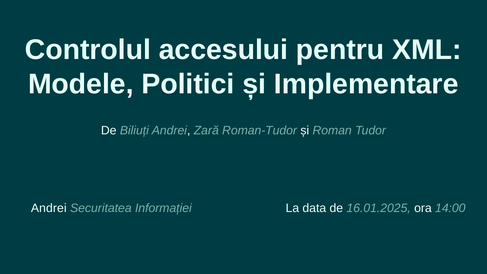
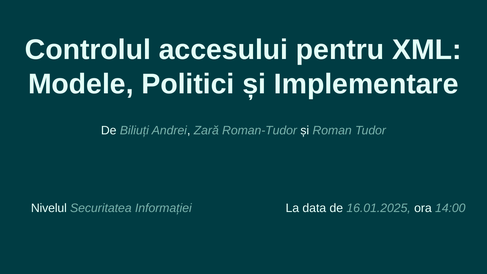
Andrei: Andrei -> Nivelul (49, 208)
